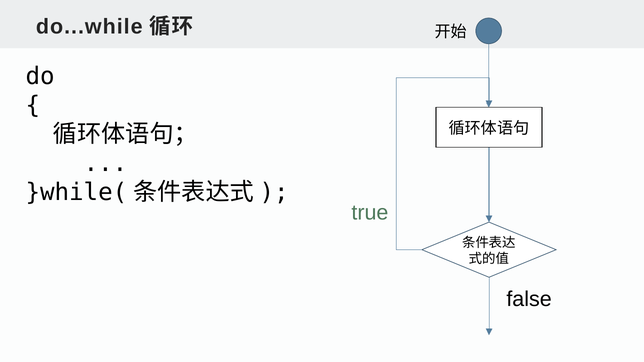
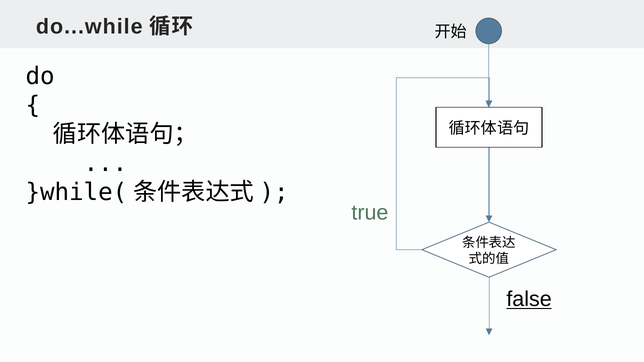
false underline: none -> present (529, 299)
